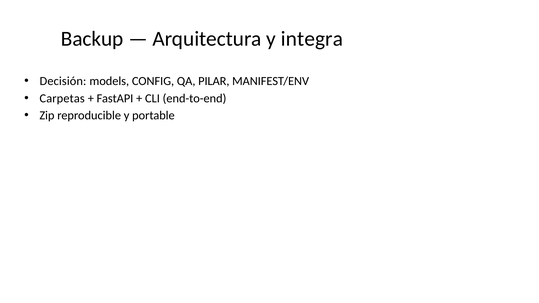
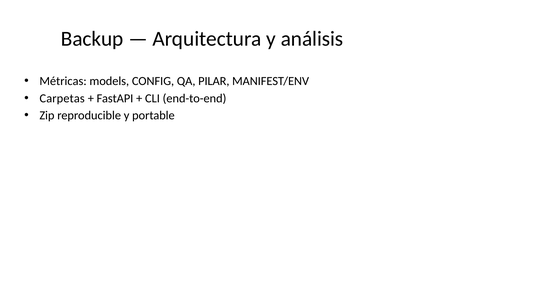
integra: integra -> análisis (312, 39)
Decisión: Decisión -> Métricas (63, 81)
